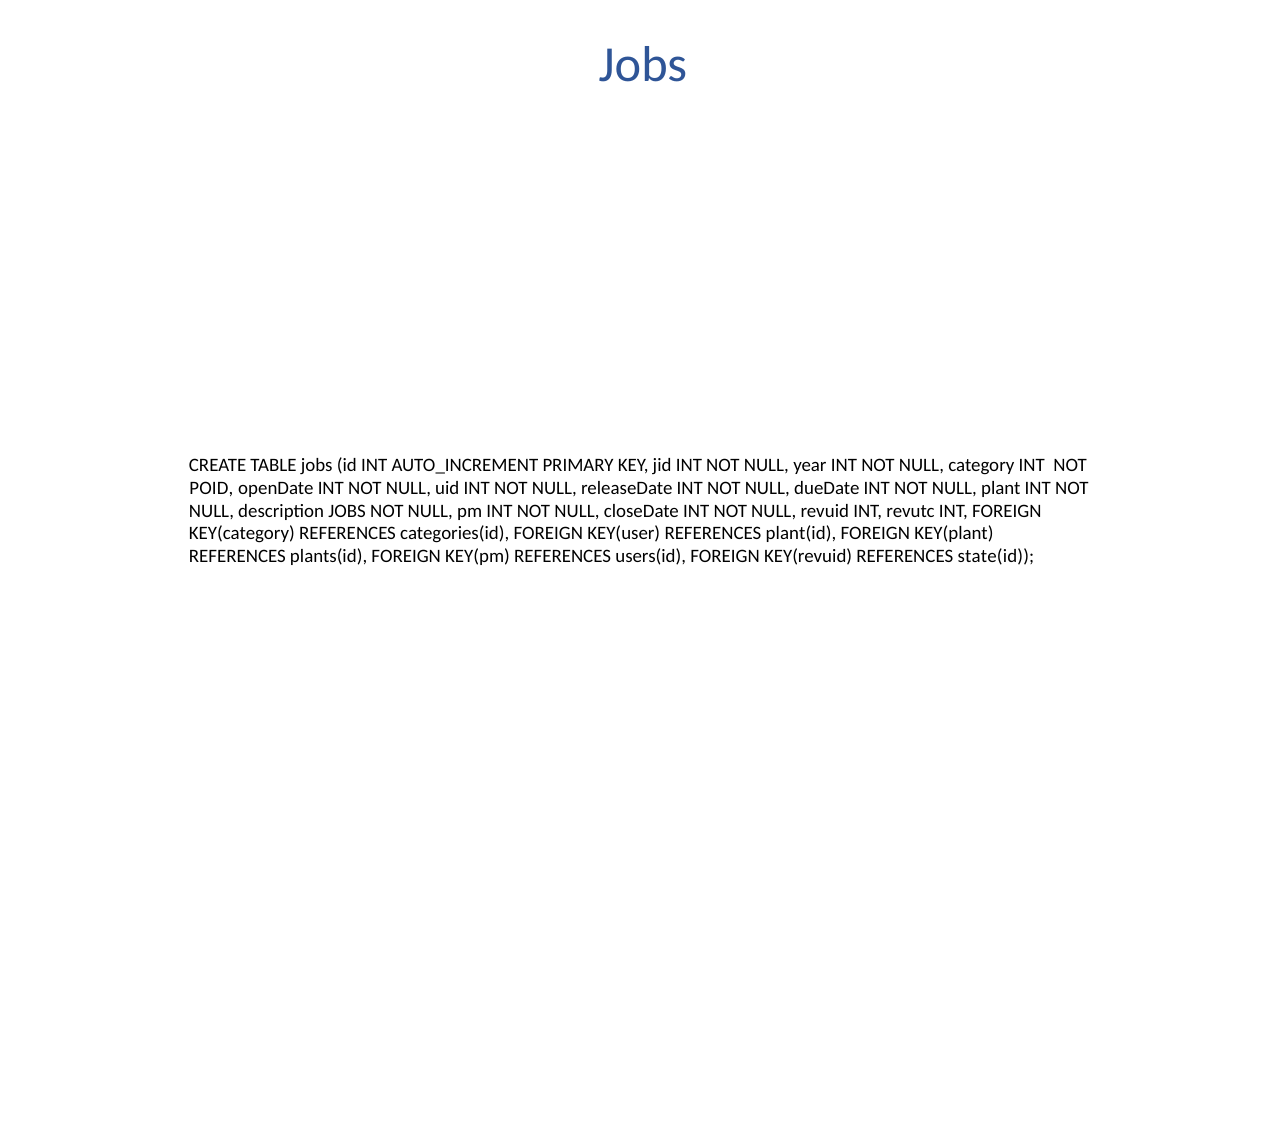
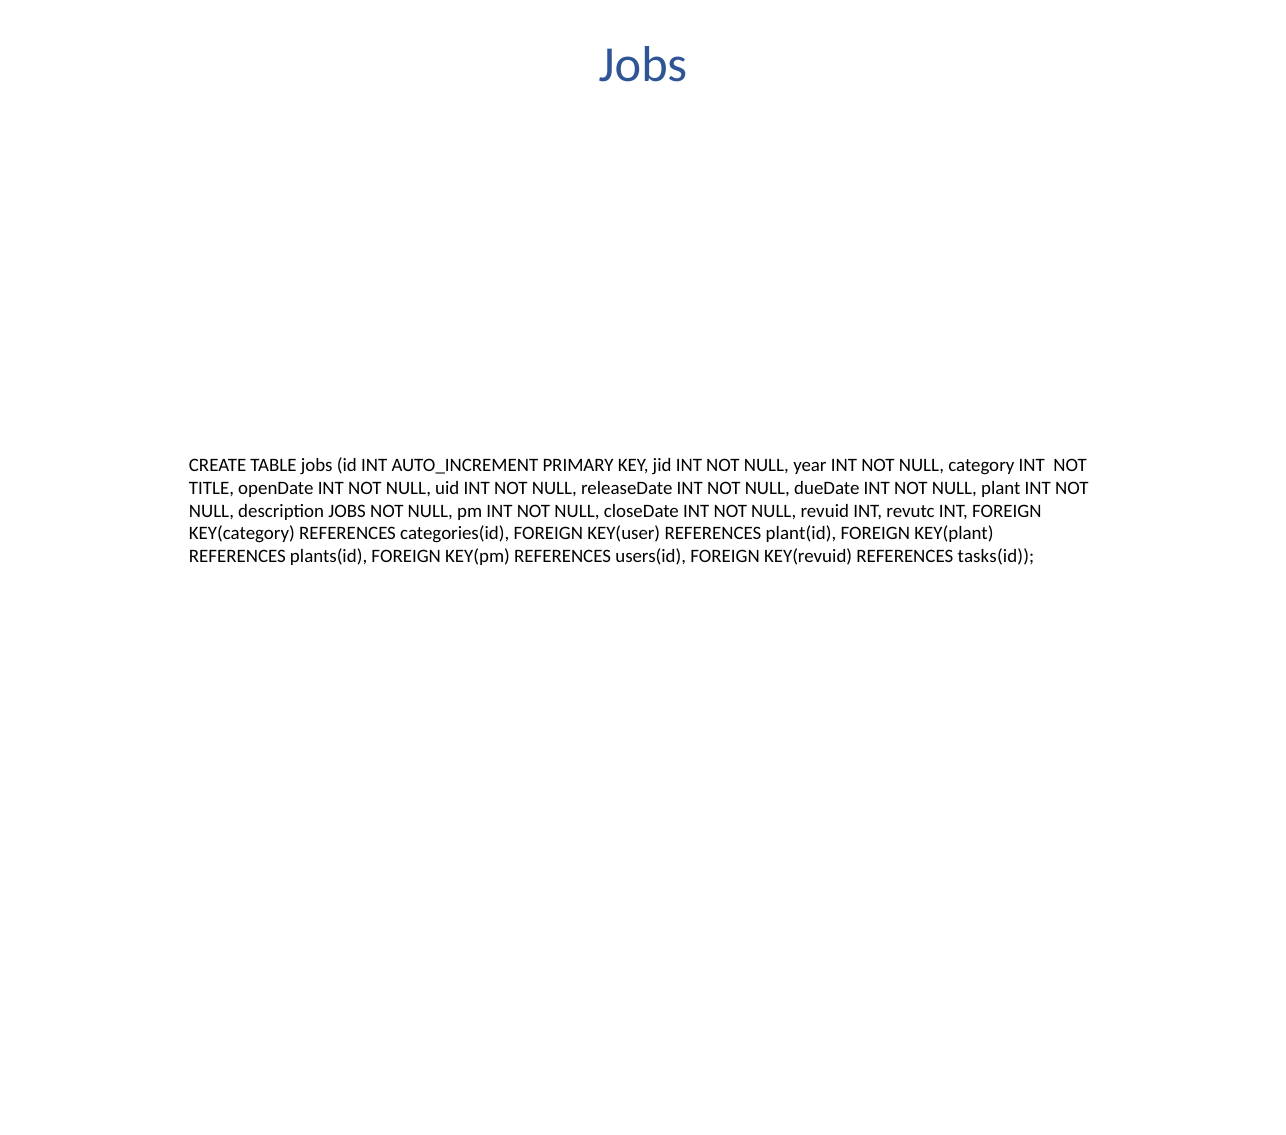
POID: POID -> TITLE (211, 488)
state(id: state(id -> tasks(id (996, 556)
